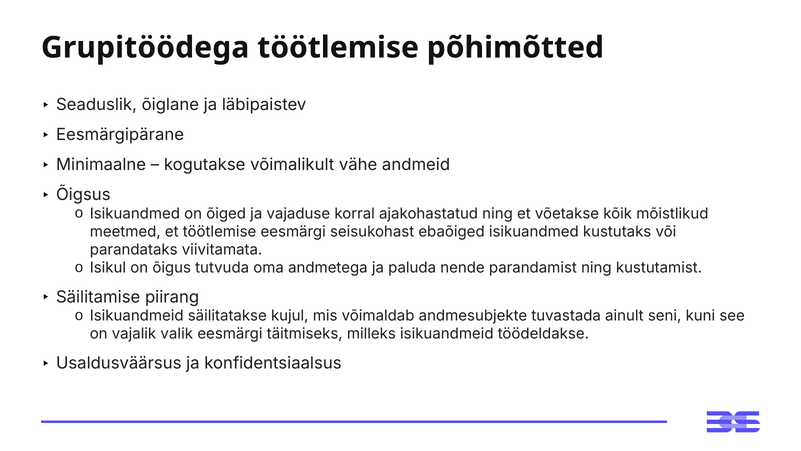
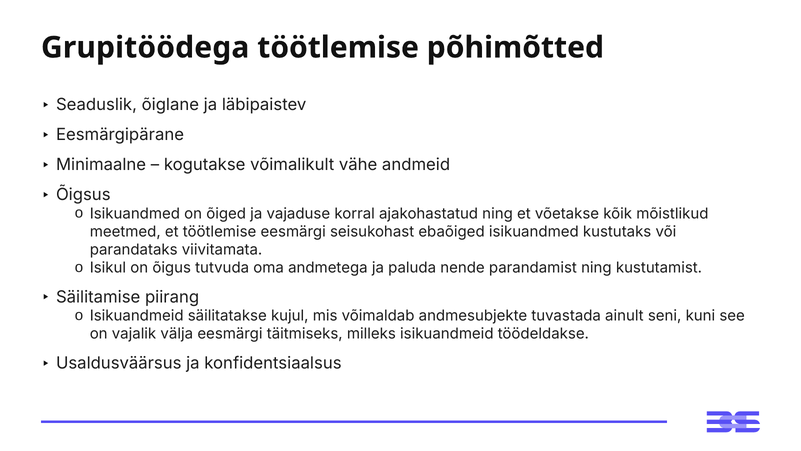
valik: valik -> välja (177, 334)
